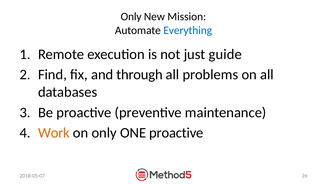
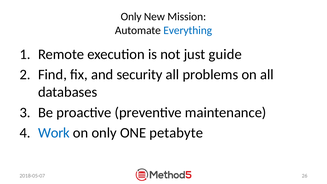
through: through -> security (140, 75)
Work colour: orange -> blue (54, 133)
ONE proactive: proactive -> petabyte (176, 133)
